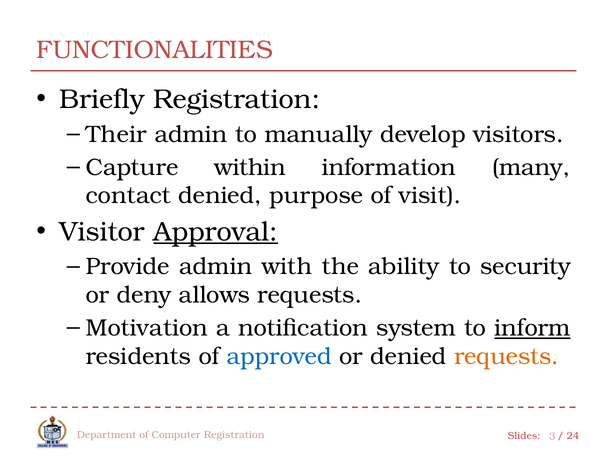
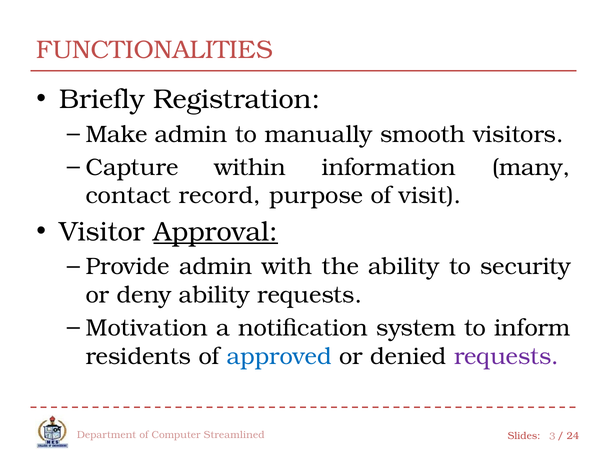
Their: Their -> Make (117, 134)
develop: develop -> smooth (423, 134)
contact denied: denied -> record (220, 195)
deny allows: allows -> ability (215, 294)
inform underline: present -> none (532, 327)
requests colour: orange -> purple (506, 356)
Computer Registration: Registration -> Streamlined (234, 434)
